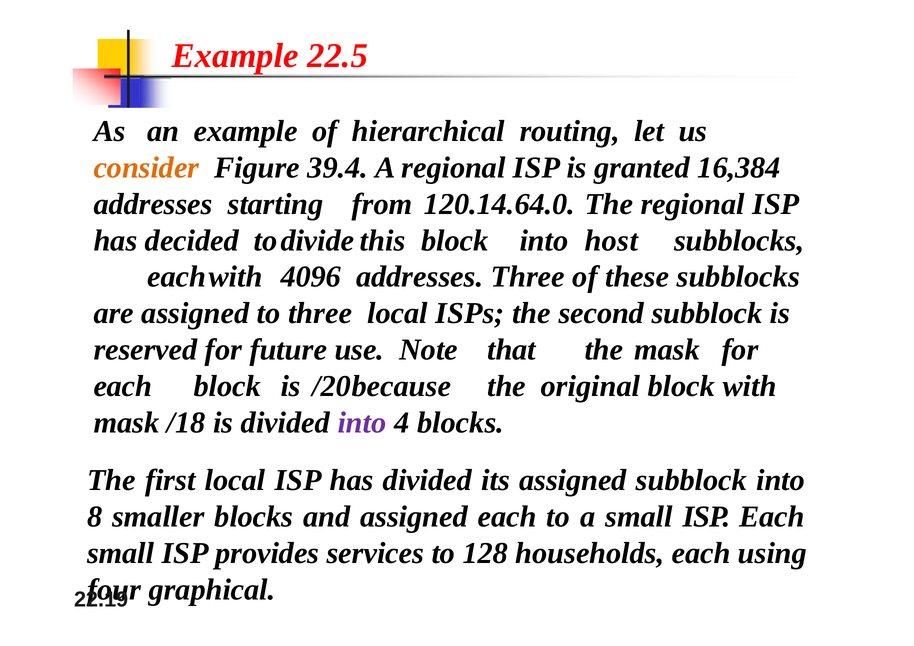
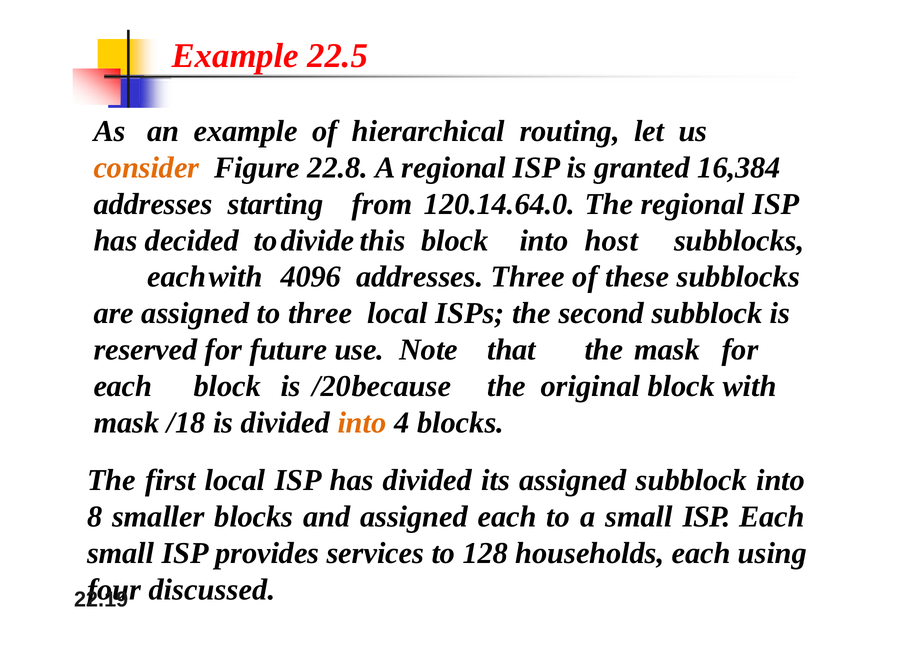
39.4: 39.4 -> 22.8 (338, 168)
into colour: purple -> orange (362, 423)
graphical: graphical -> discussed (212, 590)
